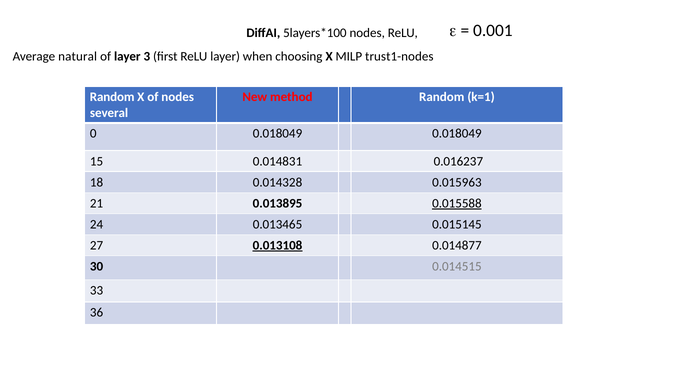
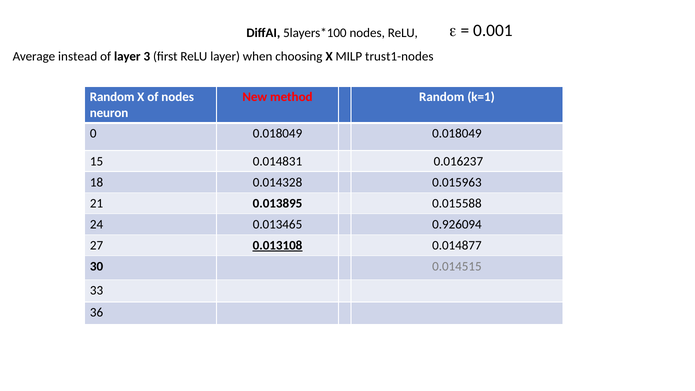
natural: natural -> instead (78, 56)
several: several -> neuron (109, 113)
0.015588 underline: present -> none (457, 203)
0.015145: 0.015145 -> 0.926094 (457, 224)
